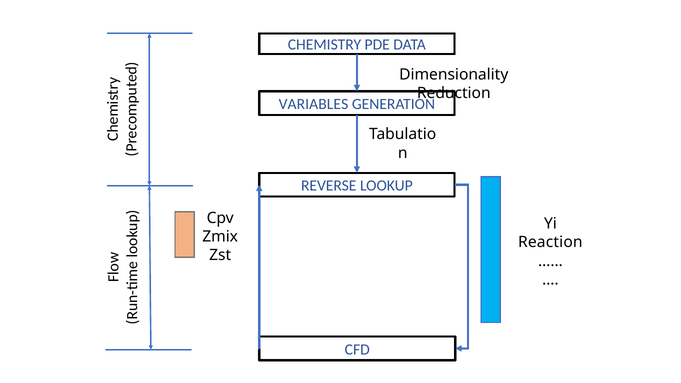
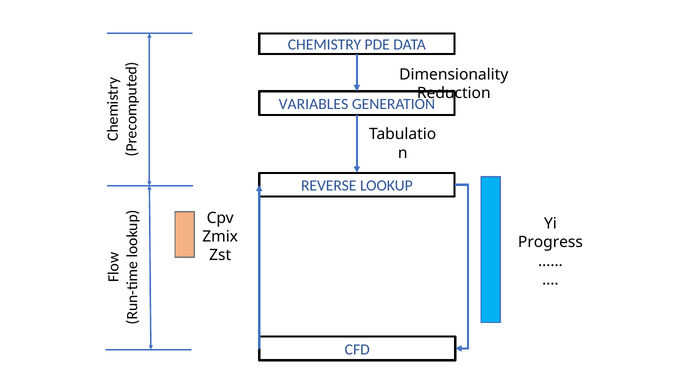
Reaction: Reaction -> Progress (550, 242)
